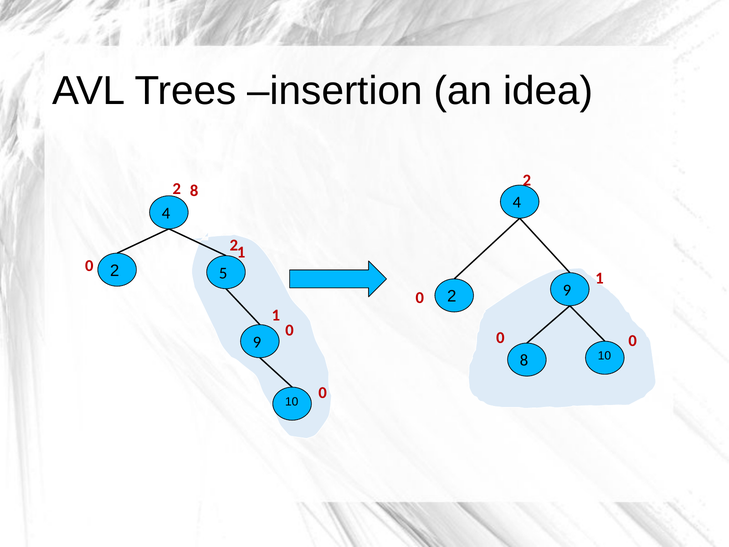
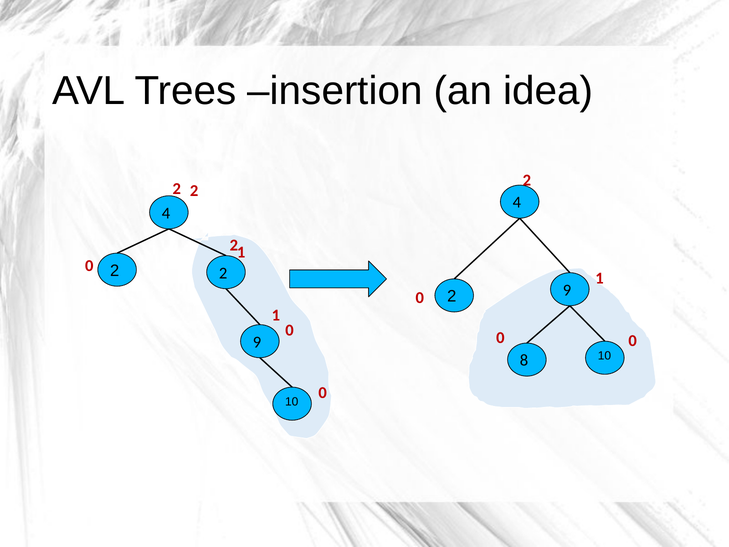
8: 8 -> 2 (194, 191)
5: 5 -> 2 (223, 273)
